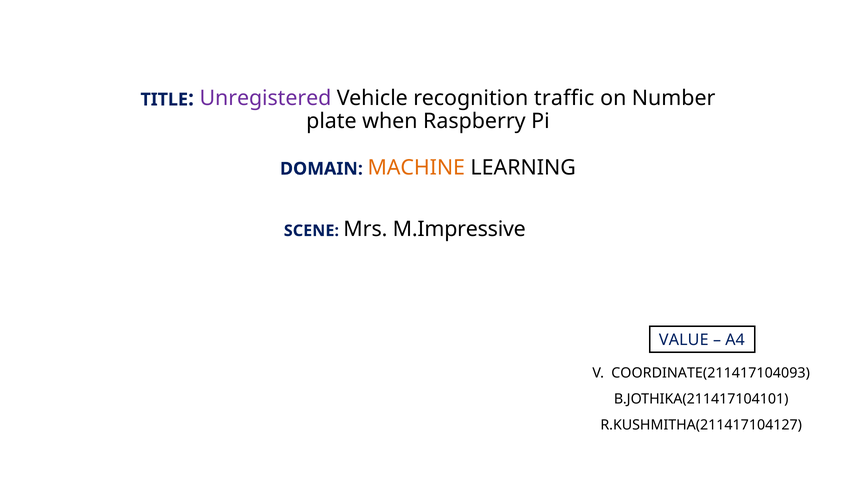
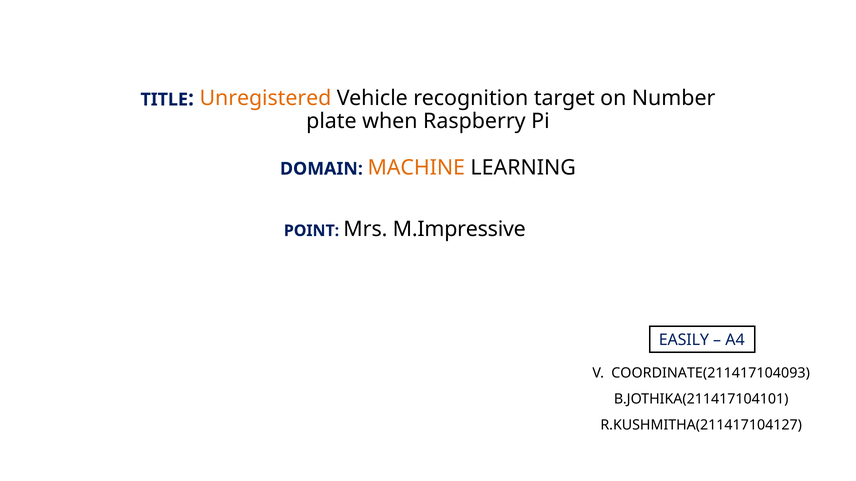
Unregistered colour: purple -> orange (265, 98)
traffic: traffic -> target (564, 98)
SCENE: SCENE -> POINT (312, 231)
VALUE: VALUE -> EASILY (684, 340)
